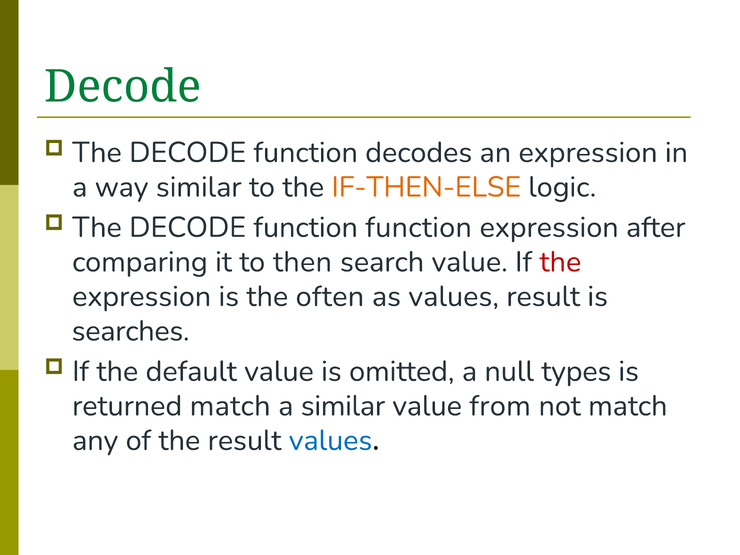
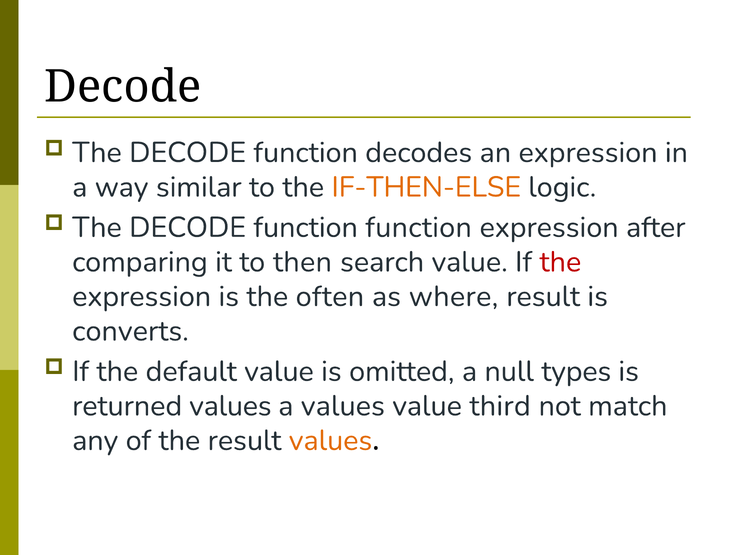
Decode colour: green -> black (123, 87)
as values: values -> where (453, 296)
searches: searches -> converts (130, 331)
returned match: match -> values (230, 406)
a similar: similar -> values (343, 406)
from: from -> third (500, 406)
values colour: blue -> orange (331, 440)
